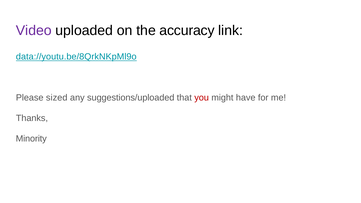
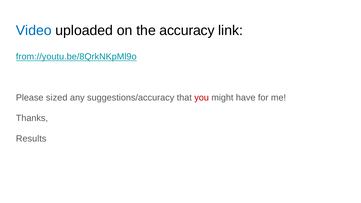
Video colour: purple -> blue (34, 31)
data://youtu.be/8QrkNKpMl9o: data://youtu.be/8QrkNKpMl9o -> from://youtu.be/8QrkNKpMl9o (76, 57)
suggestions/uploaded: suggestions/uploaded -> suggestions/accuracy (131, 98)
Minority: Minority -> Results (31, 139)
